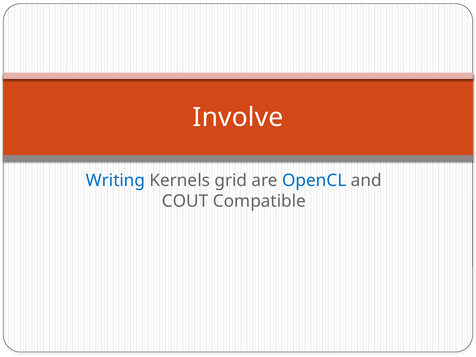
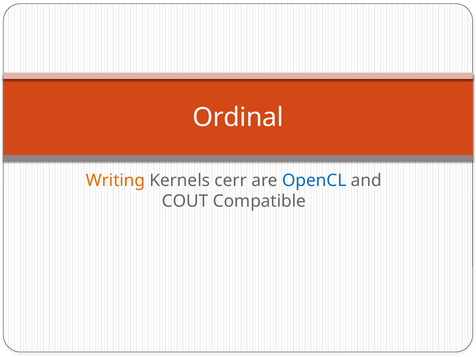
Involve: Involve -> Ordinal (238, 117)
Writing colour: blue -> orange (116, 180)
grid: grid -> cerr (231, 180)
